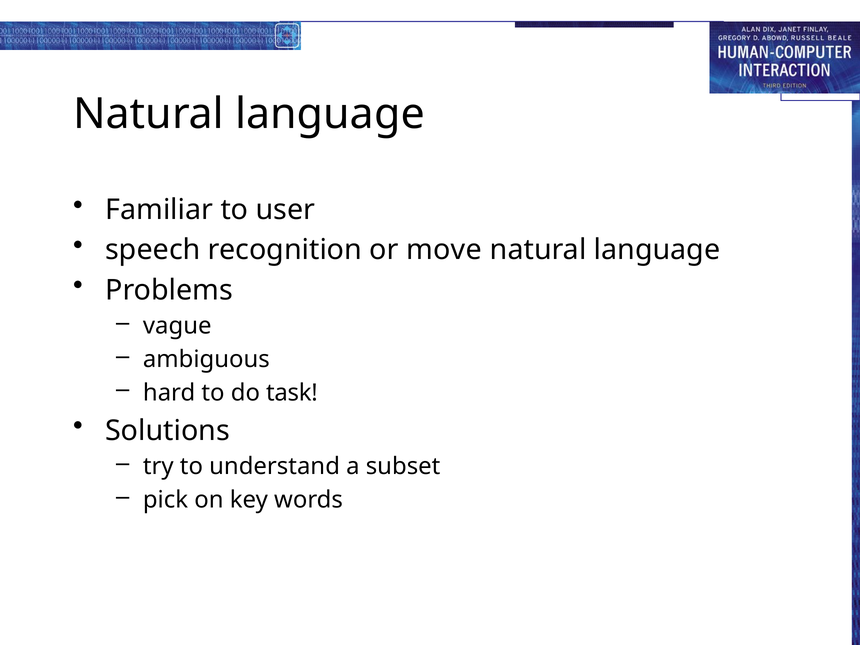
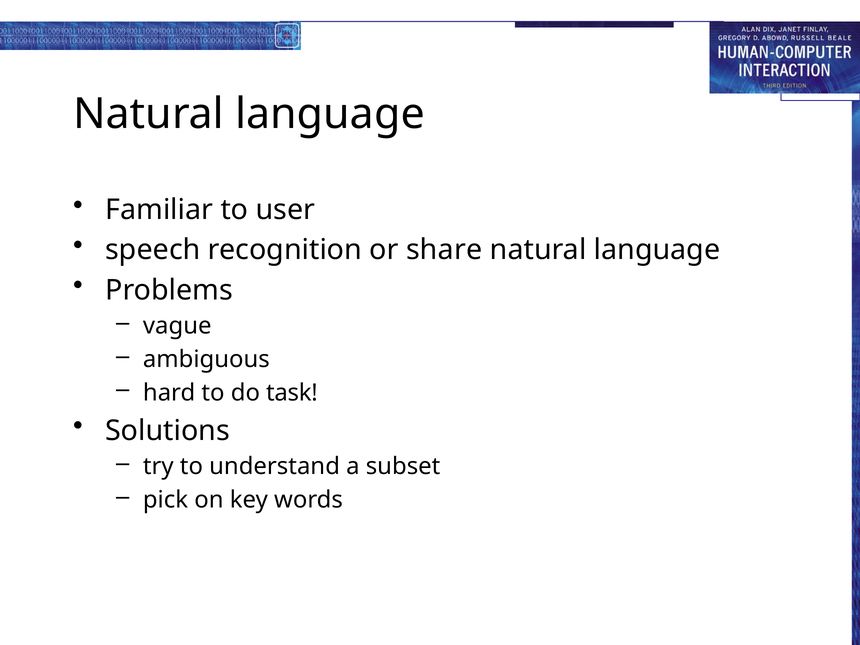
move: move -> share (444, 250)
